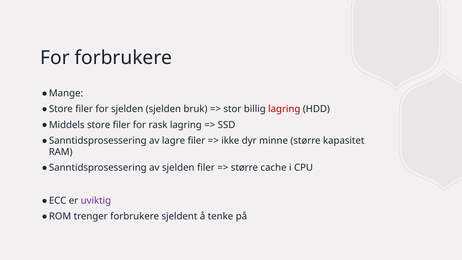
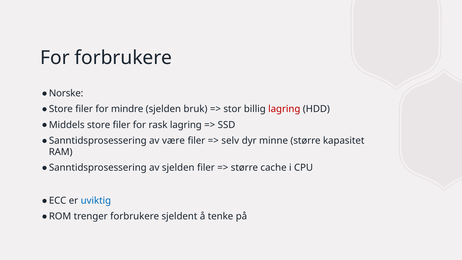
Mange: Mange -> Norske (66, 93)
for sjelden: sjelden -> mindre (127, 109)
lagre: lagre -> være (173, 141)
ikke: ikke -> selv (230, 141)
uviktig colour: purple -> blue (96, 200)
